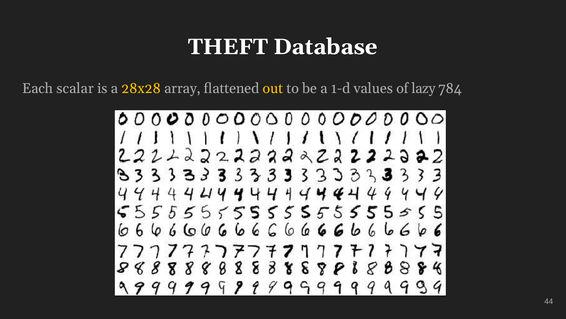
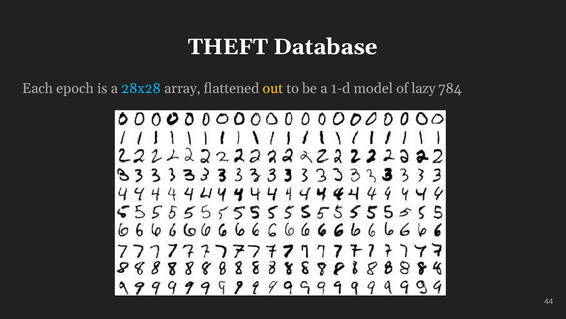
scalar: scalar -> epoch (75, 88)
28x28 colour: yellow -> light blue (141, 88)
values: values -> model (373, 88)
